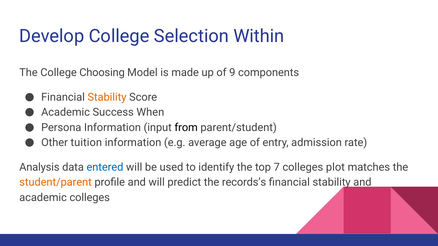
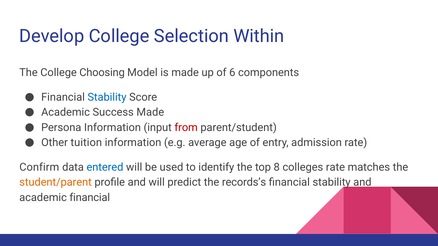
9: 9 -> 6 (232, 73)
Stability colour: orange -> blue (107, 97)
Success When: When -> Made (150, 113)
from colour: black -> red (186, 128)
Analysis: Analysis -> Confirm (39, 168)
7: 7 -> 8 (277, 168)
colleges plot: plot -> rate (335, 168)
academic colleges: colleges -> financial (90, 198)
